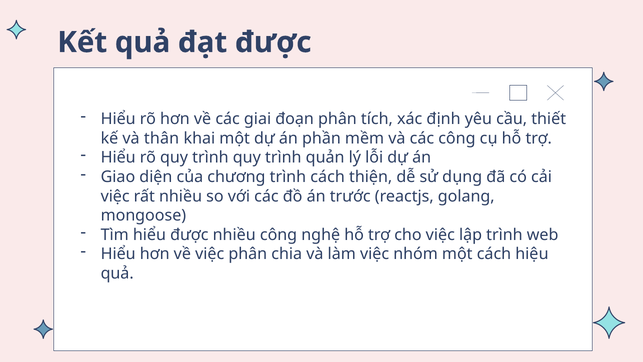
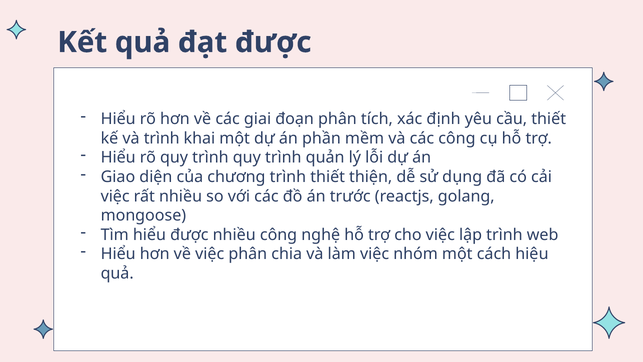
và thân: thân -> trình (162, 138)
trình cách: cách -> thiết (328, 177)
